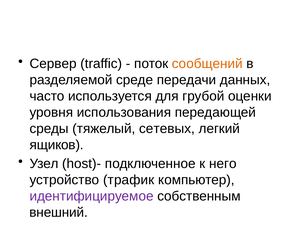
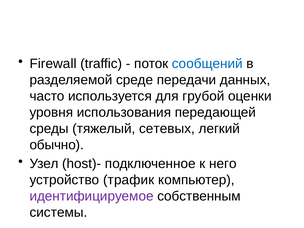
Сервер: Сервер -> Firewall (53, 64)
сообщений colour: orange -> blue (207, 64)
ящиков: ящиков -> обычно (57, 145)
внешний: внешний -> системы (59, 212)
